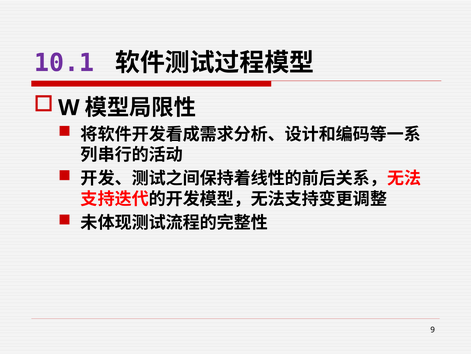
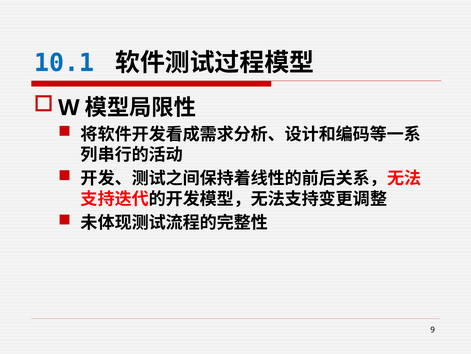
10.1 colour: purple -> blue (64, 63)
